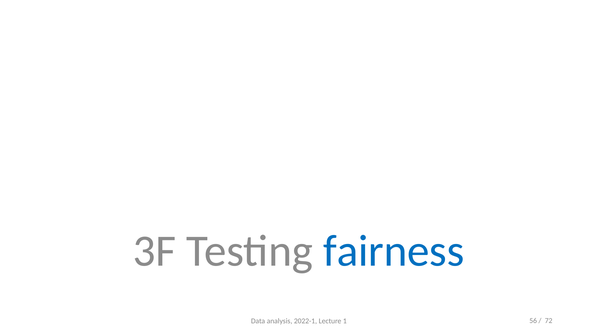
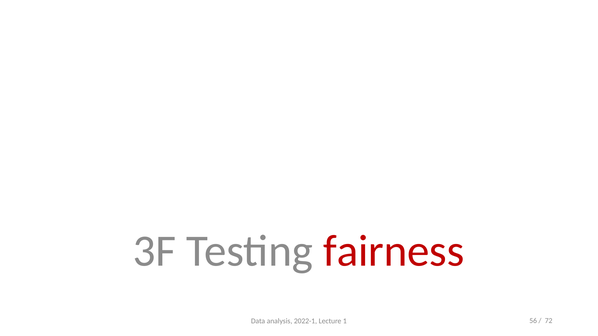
fairness colour: blue -> red (394, 251)
